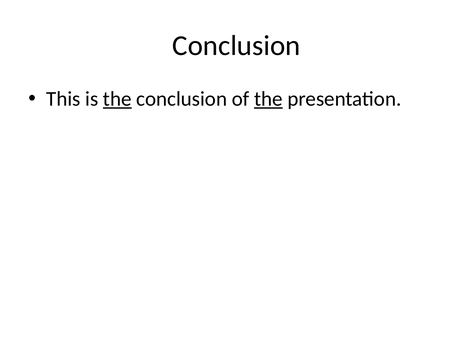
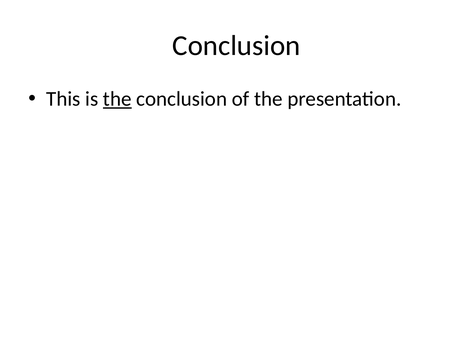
the underline: present -> none (268, 99)
